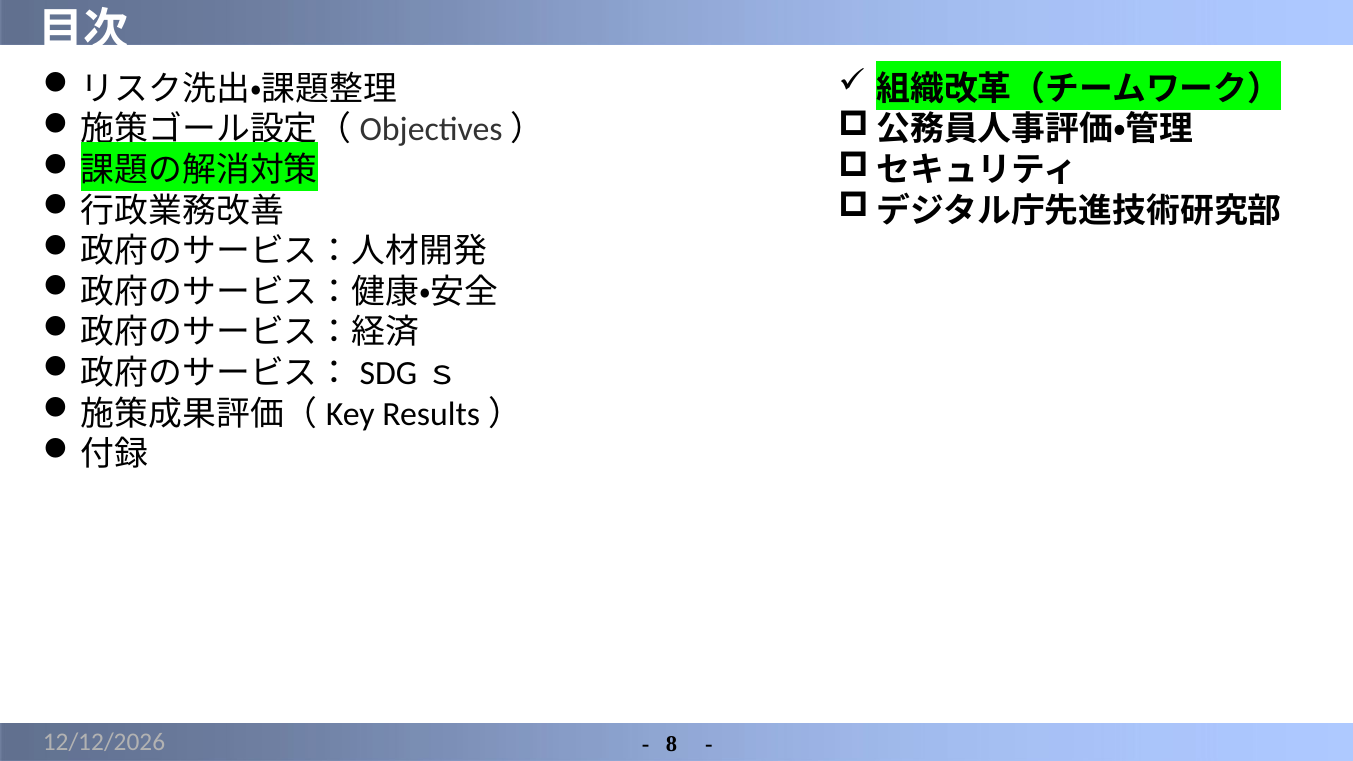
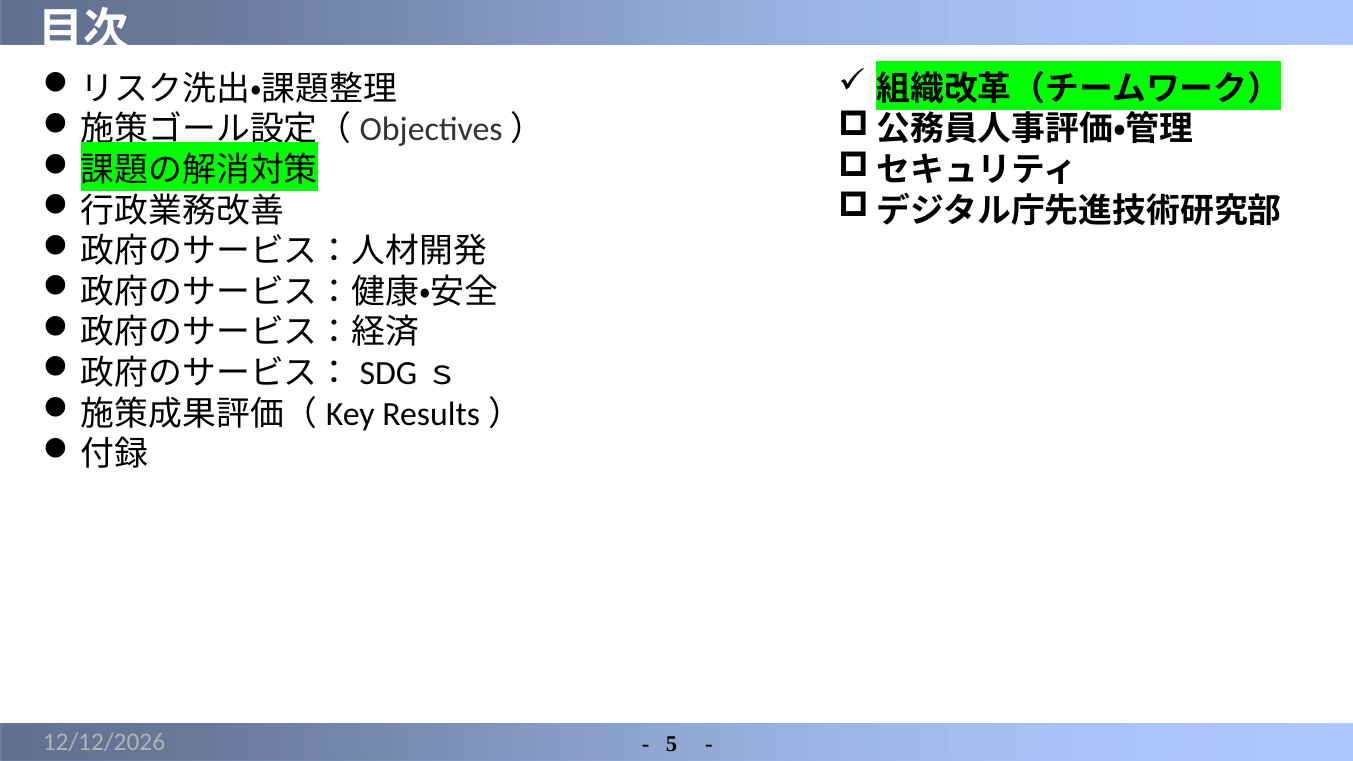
8: 8 -> 5 (672, 744)
